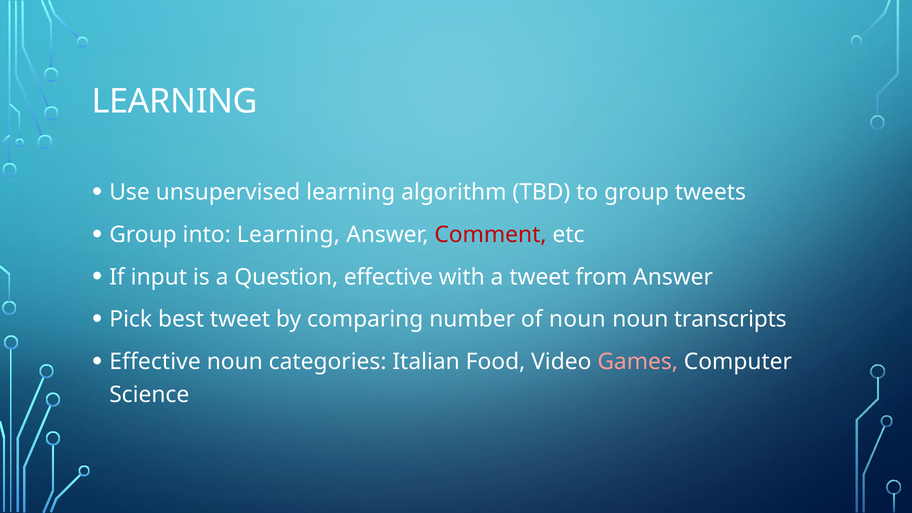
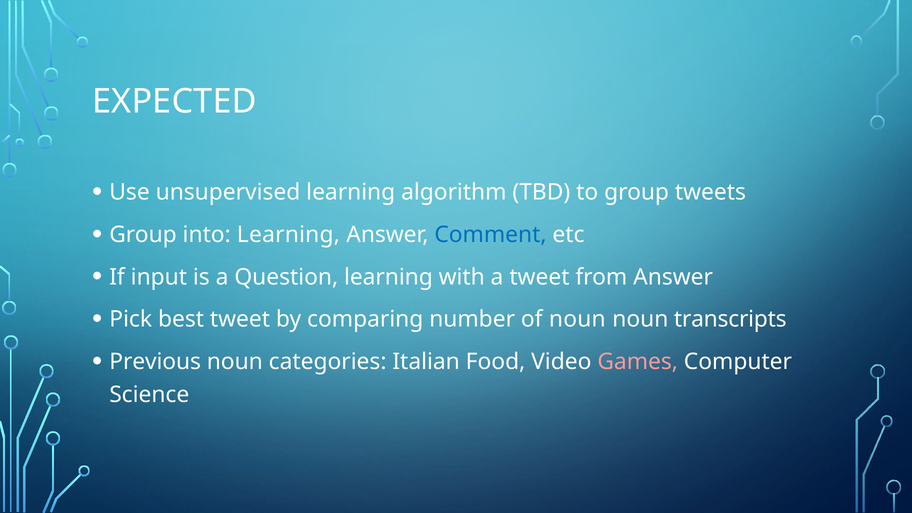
LEARNING: LEARNING -> EXPECTED (175, 101)
Comment colour: red -> blue (490, 235)
Question effective: effective -> learning (388, 277)
Effective: Effective -> Previous (155, 362)
